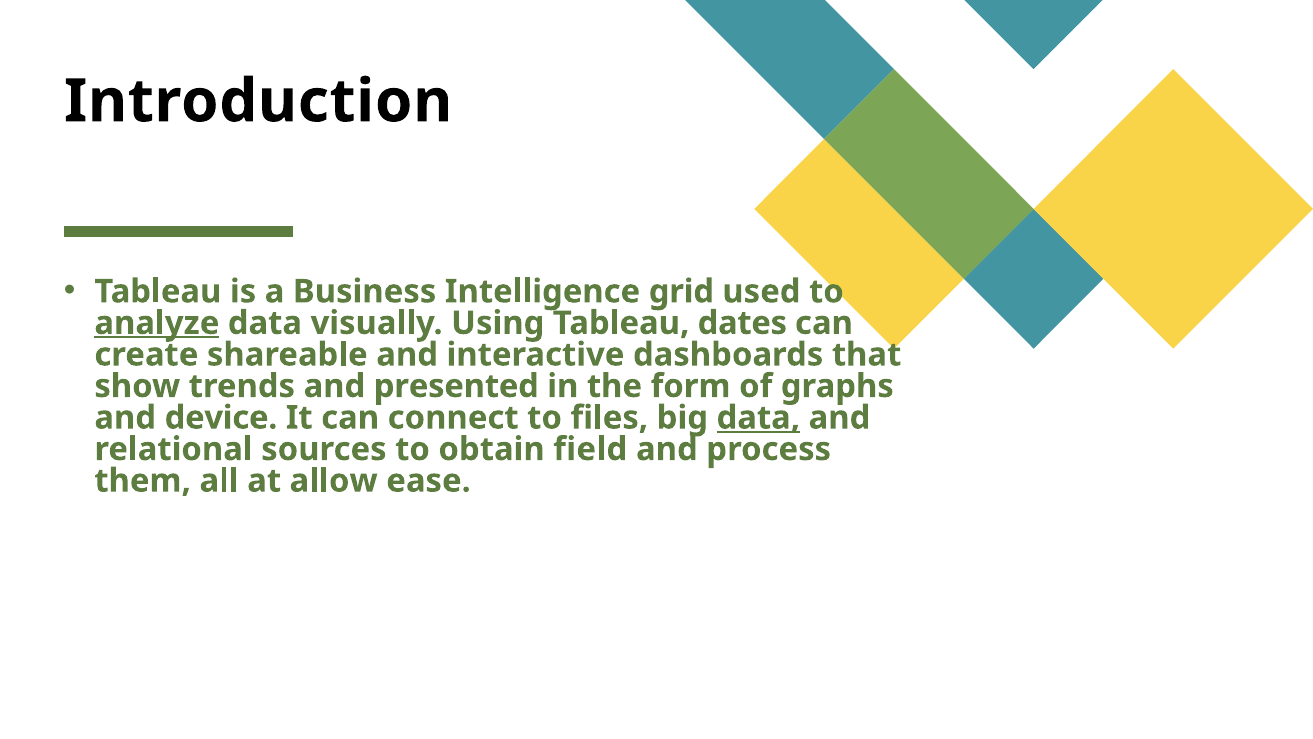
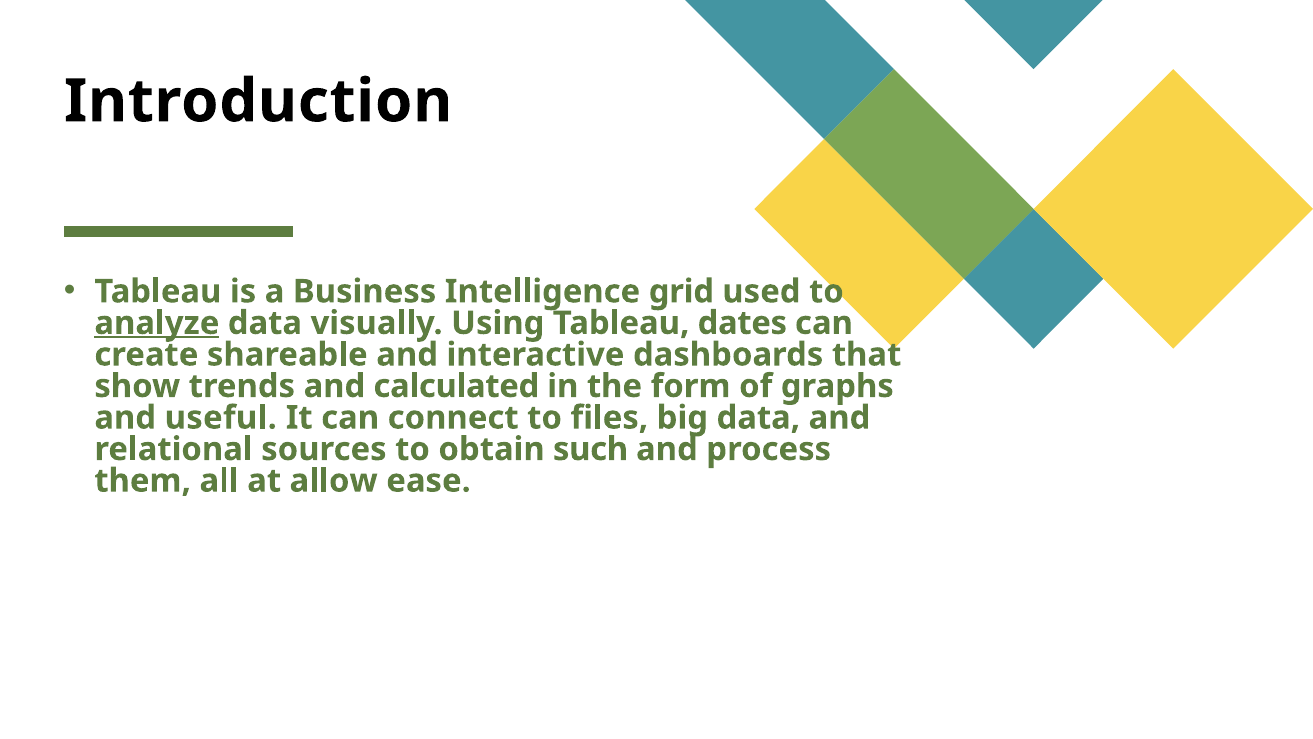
presented: presented -> calculated (456, 386)
device: device -> useful (221, 417)
data underline: present -> none (758, 417)
field: field -> such (591, 449)
